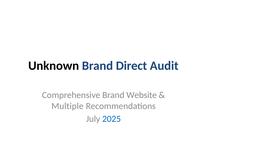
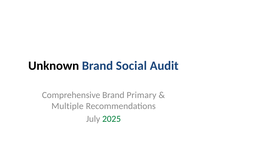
Direct: Direct -> Social (131, 66)
Website: Website -> Primary (141, 95)
2025 colour: blue -> green (112, 119)
